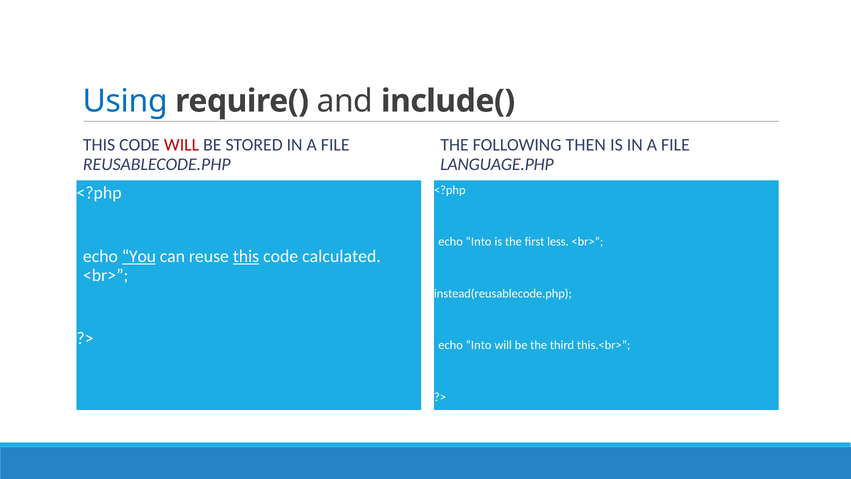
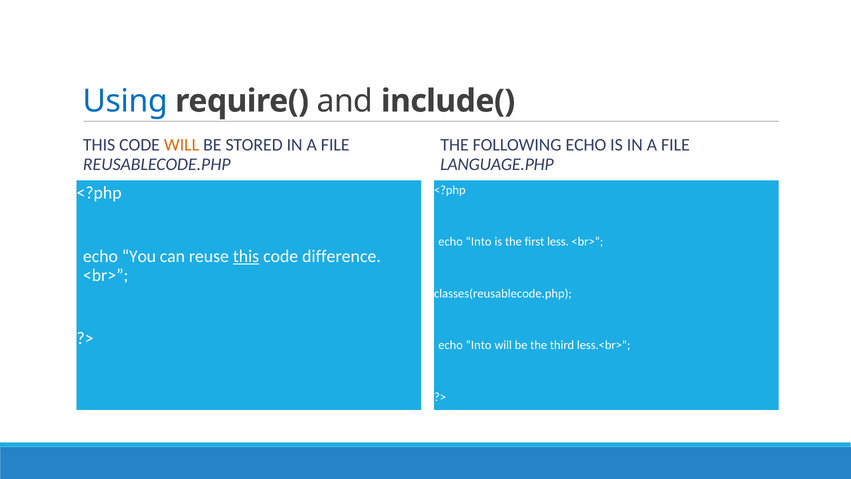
WILL colour: red -> orange (182, 145)
FOLLOWING THEN: THEN -> ECHO (586, 145)
You underline: present -> none (139, 256)
calculated: calculated -> difference (342, 256)
instead(reusablecode.php: instead(reusablecode.php -> classes(reusablecode.php (503, 293)
this.<br>: this.<br> -> less.<br> (604, 345)
